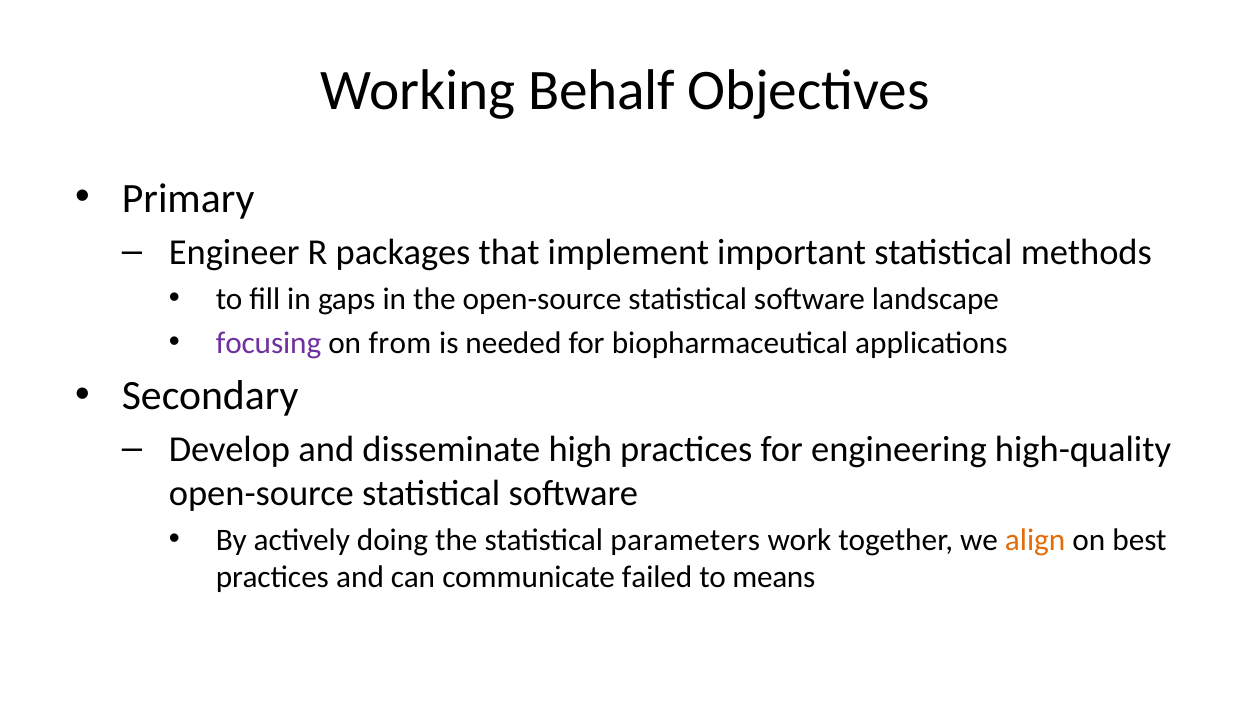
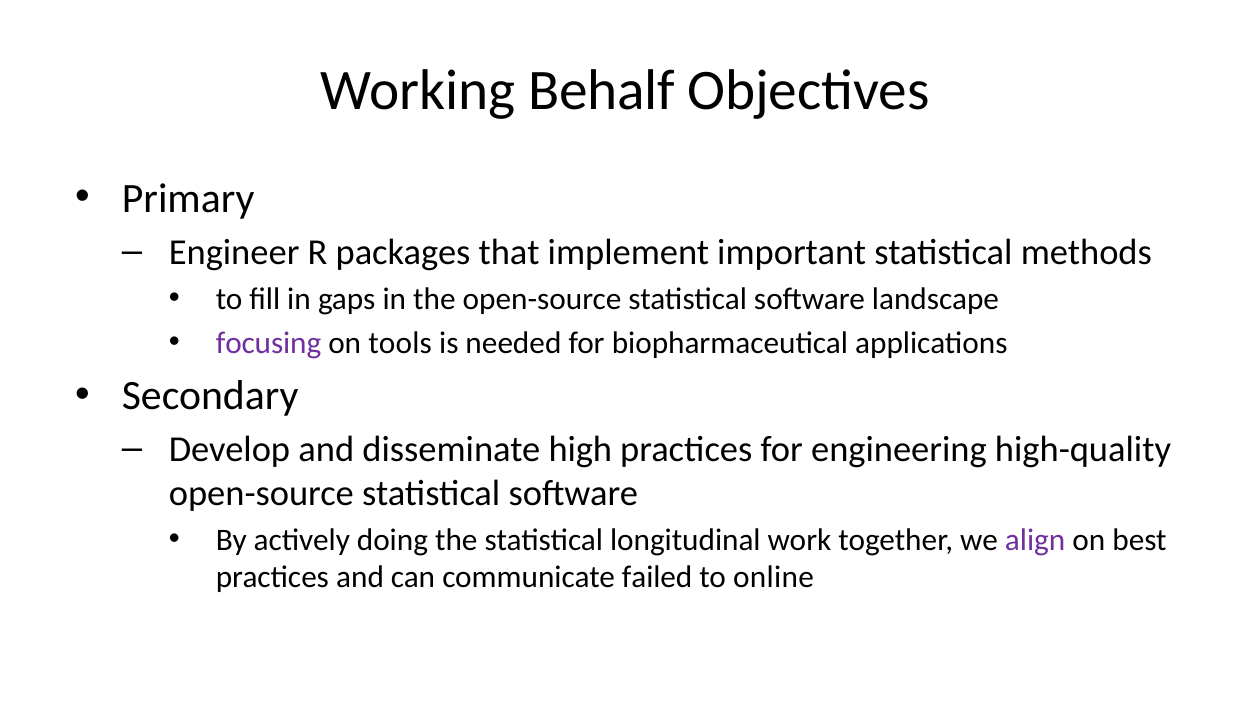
from: from -> tools (400, 343)
parameters: parameters -> longitudinal (685, 540)
align colour: orange -> purple (1035, 540)
means: means -> online (774, 577)
